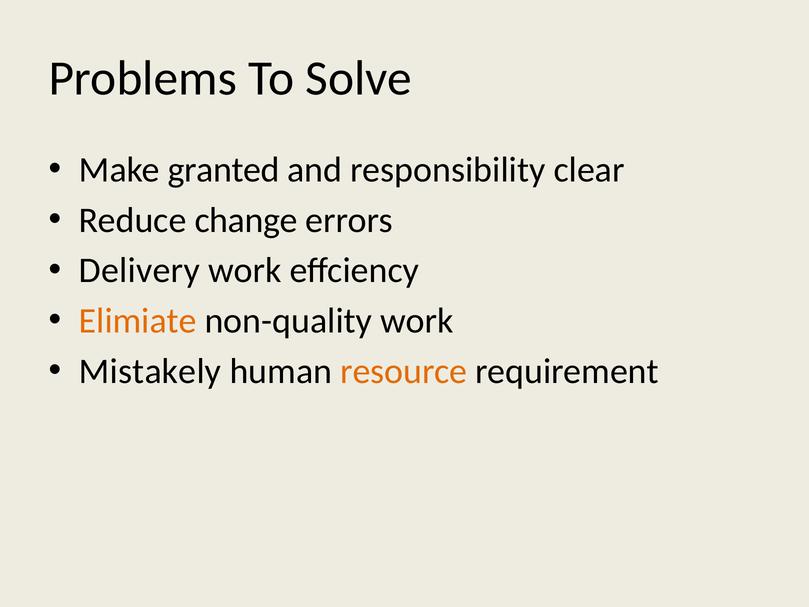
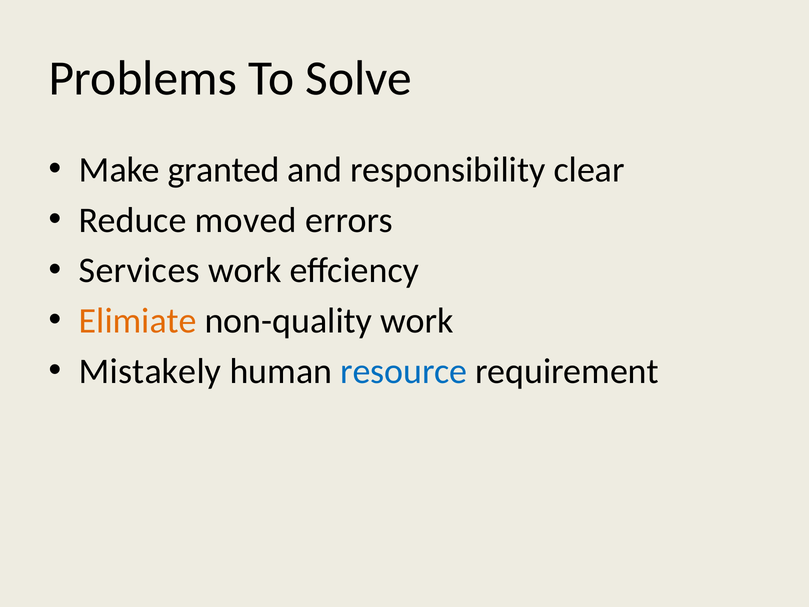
change: change -> moved (246, 220)
Delivery: Delivery -> Services (139, 270)
resource colour: orange -> blue (404, 371)
